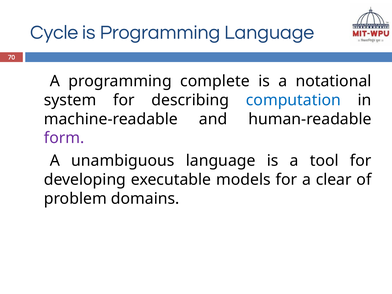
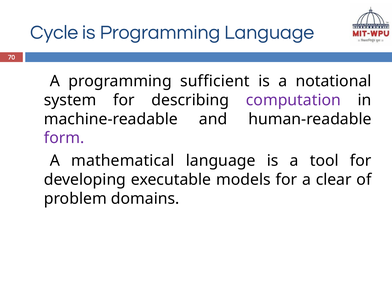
complete: complete -> sufficient (215, 81)
computation colour: blue -> purple (293, 100)
unambiguous: unambiguous -> mathematical (123, 161)
